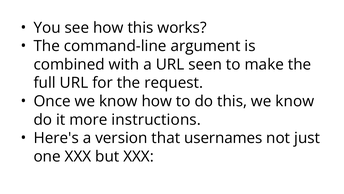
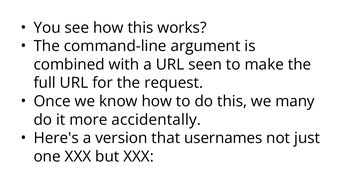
this we know: know -> many (295, 101)
instructions: instructions -> accidentally (156, 119)
